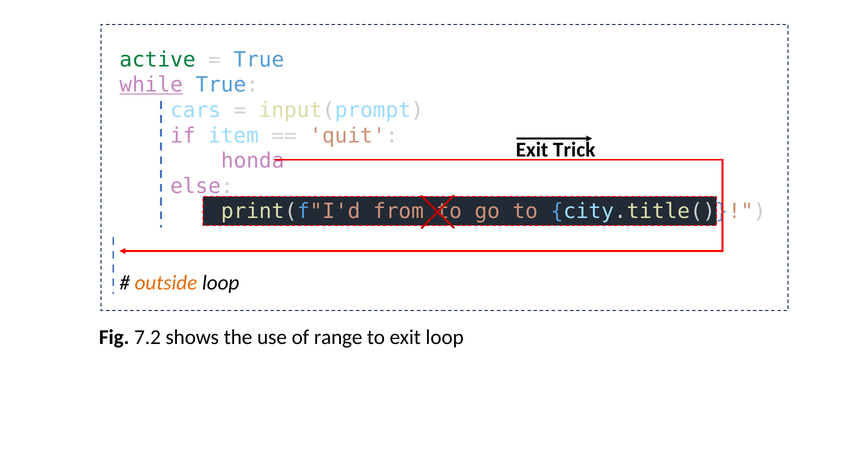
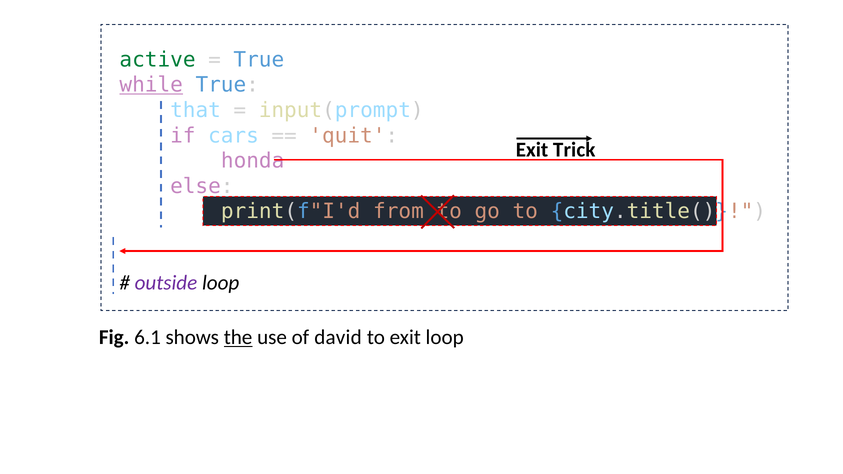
cars: cars -> that (196, 110)
item: item -> cars (233, 136)
outside colour: orange -> purple (166, 283)
7.2: 7.2 -> 6.1 (147, 338)
the underline: none -> present (238, 338)
range: range -> david (338, 338)
